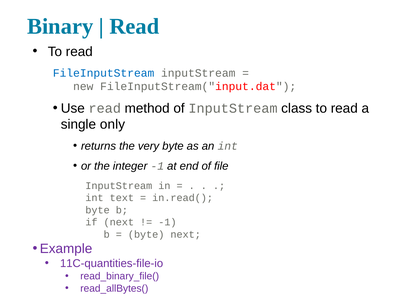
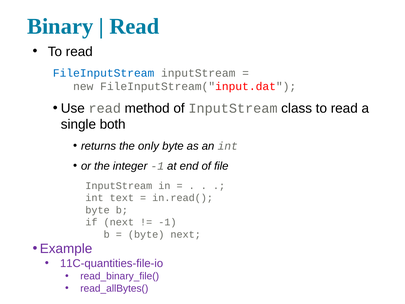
only: only -> both (113, 124)
very: very -> only (149, 146)
